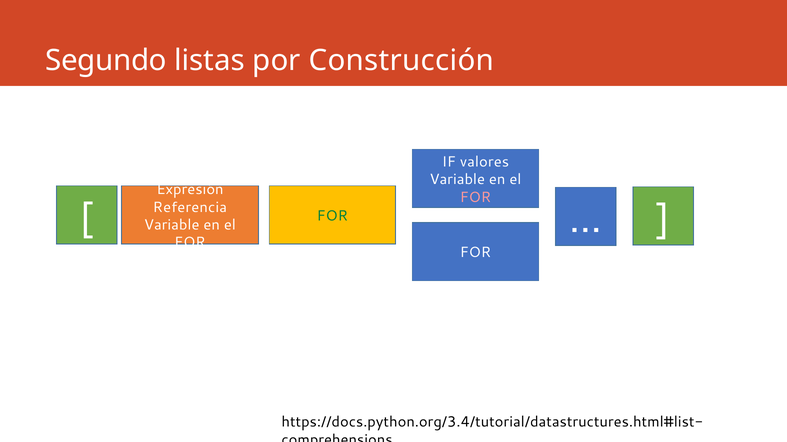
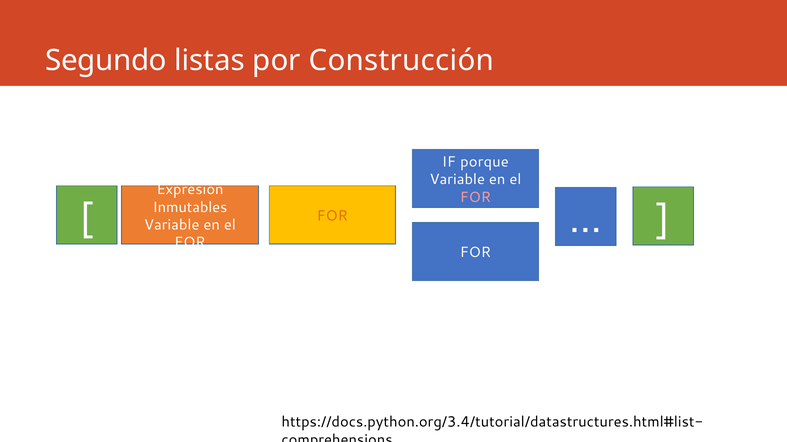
valores: valores -> porque (484, 162)
Referencia: Referencia -> Inmutables (190, 207)
FOR colour: green -> orange (332, 216)
